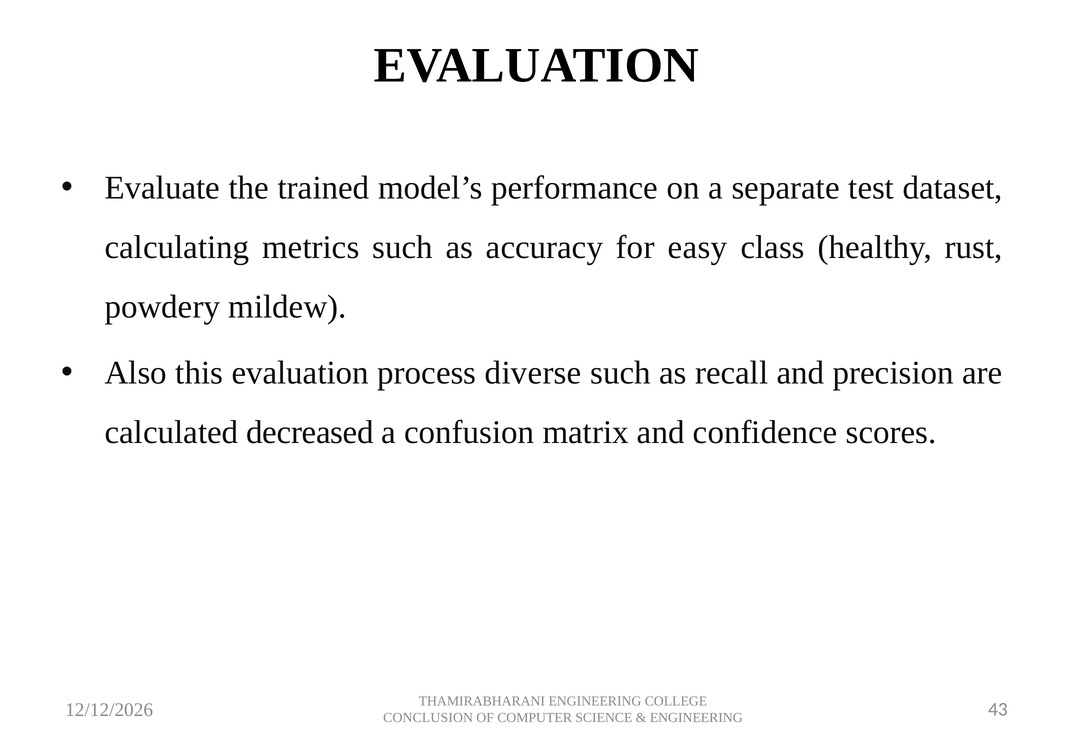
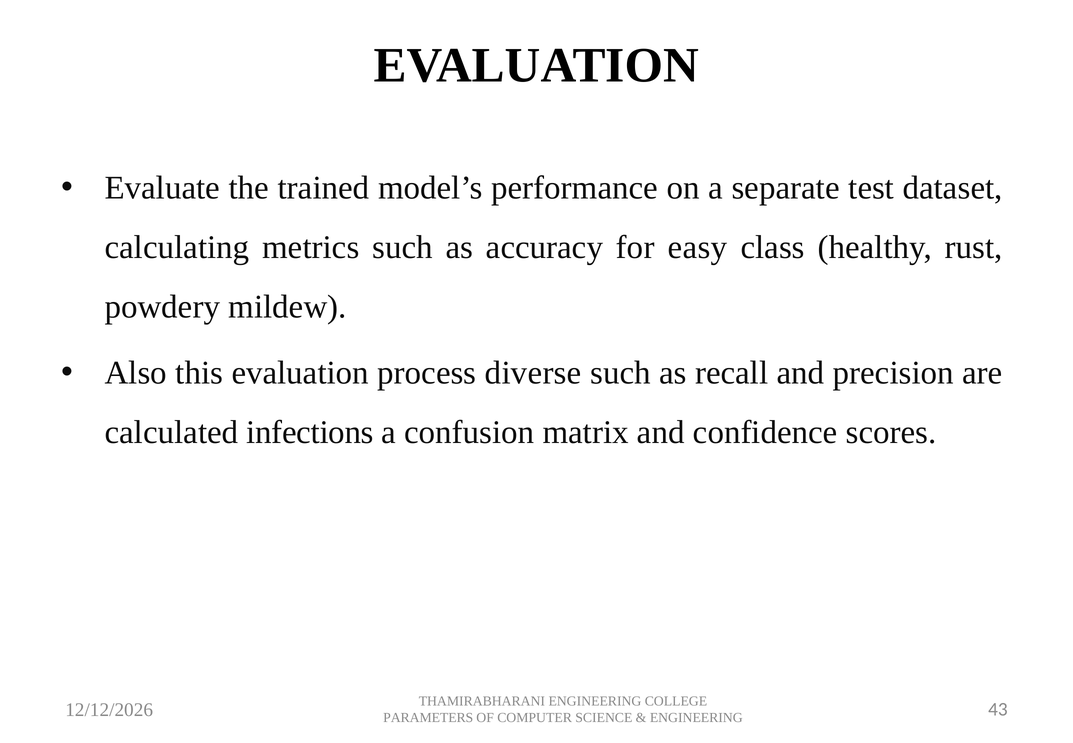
decreased: decreased -> infections (310, 432)
CONCLUSION: CONCLUSION -> PARAMETERS (428, 717)
